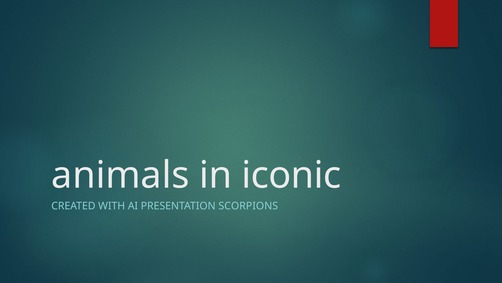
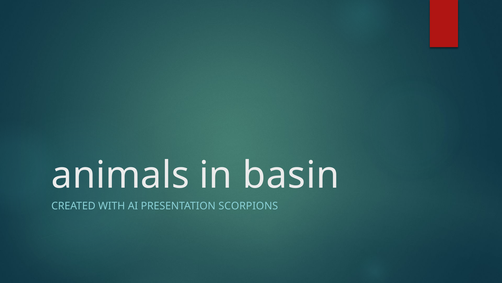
iconic: iconic -> basin (291, 175)
